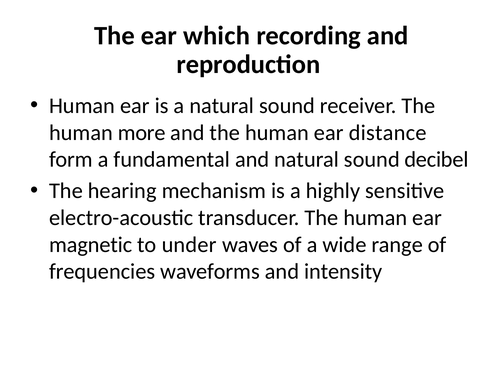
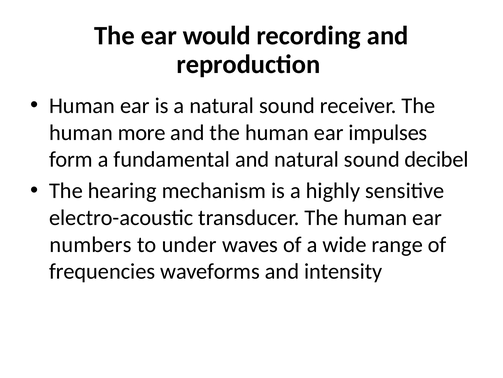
which: which -> would (217, 36)
distance: distance -> impulses (388, 132)
magnetic: magnetic -> numbers (91, 244)
